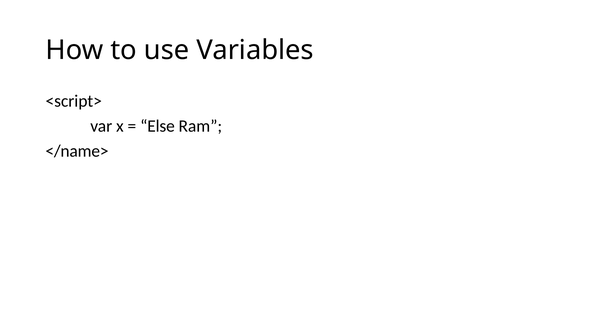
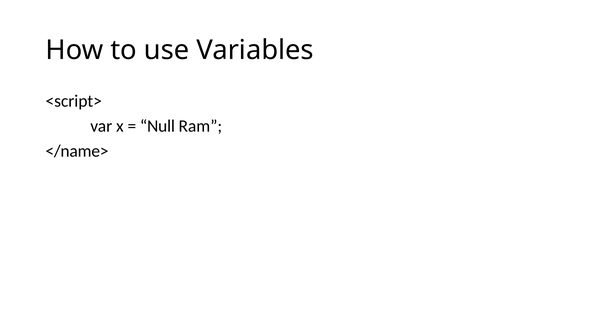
Else: Else -> Null (157, 126)
